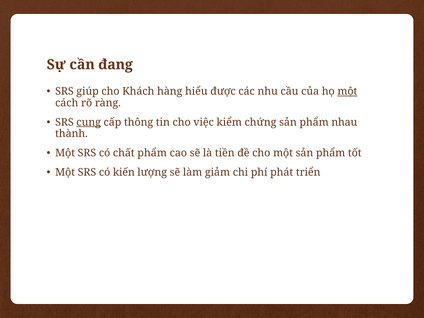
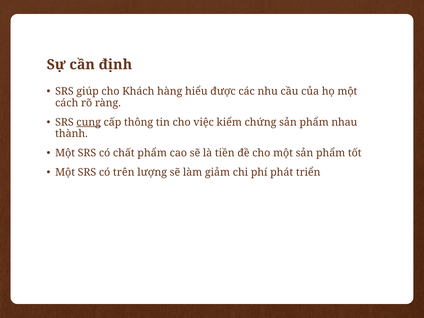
đang: đang -> định (115, 65)
một underline: present -> none (347, 91)
kiến: kiến -> trên (124, 172)
